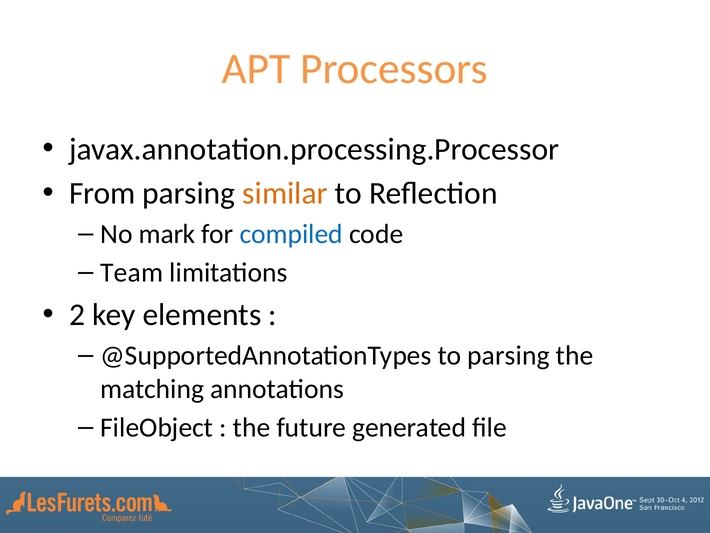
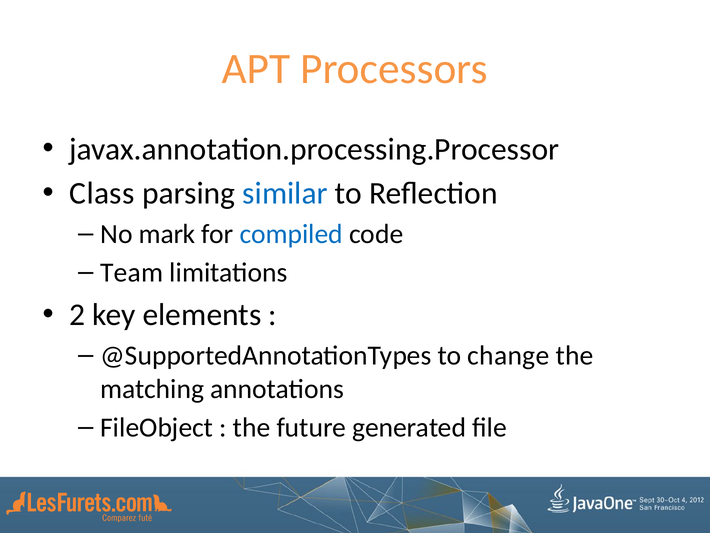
From: From -> Class (102, 193)
similar colour: orange -> blue (285, 193)
to parsing: parsing -> change (508, 355)
